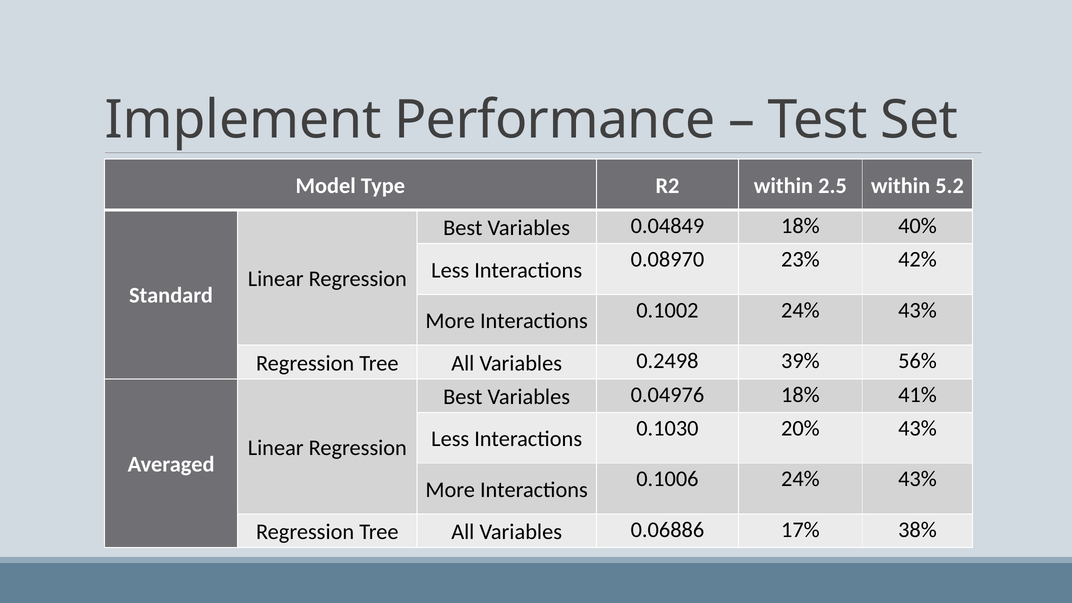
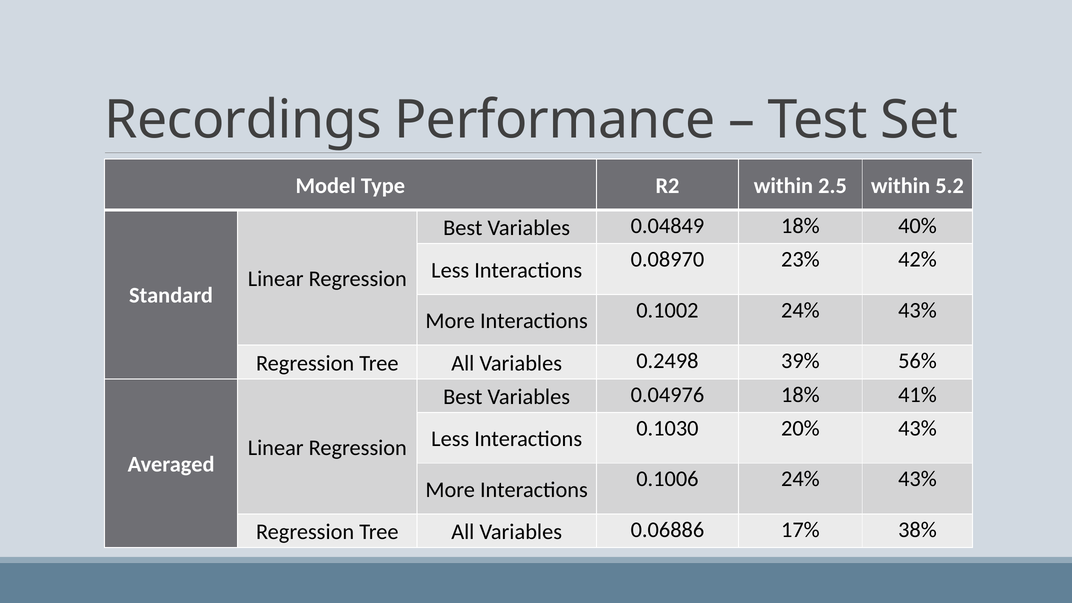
Implement: Implement -> Recordings (243, 120)
